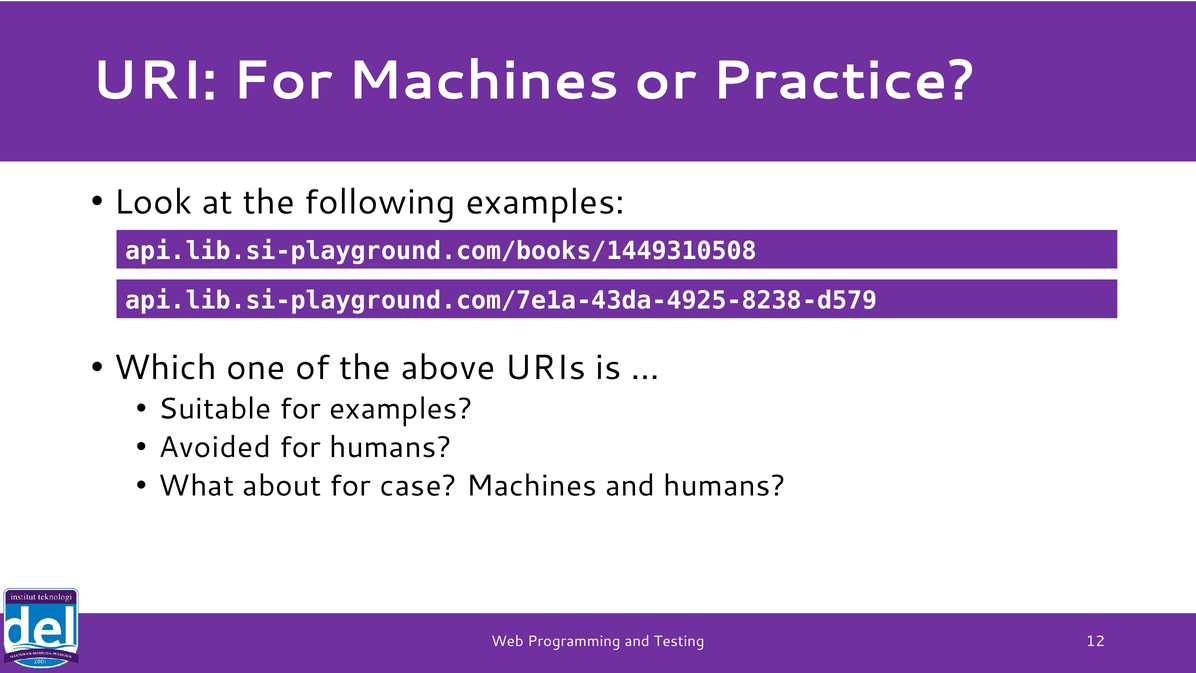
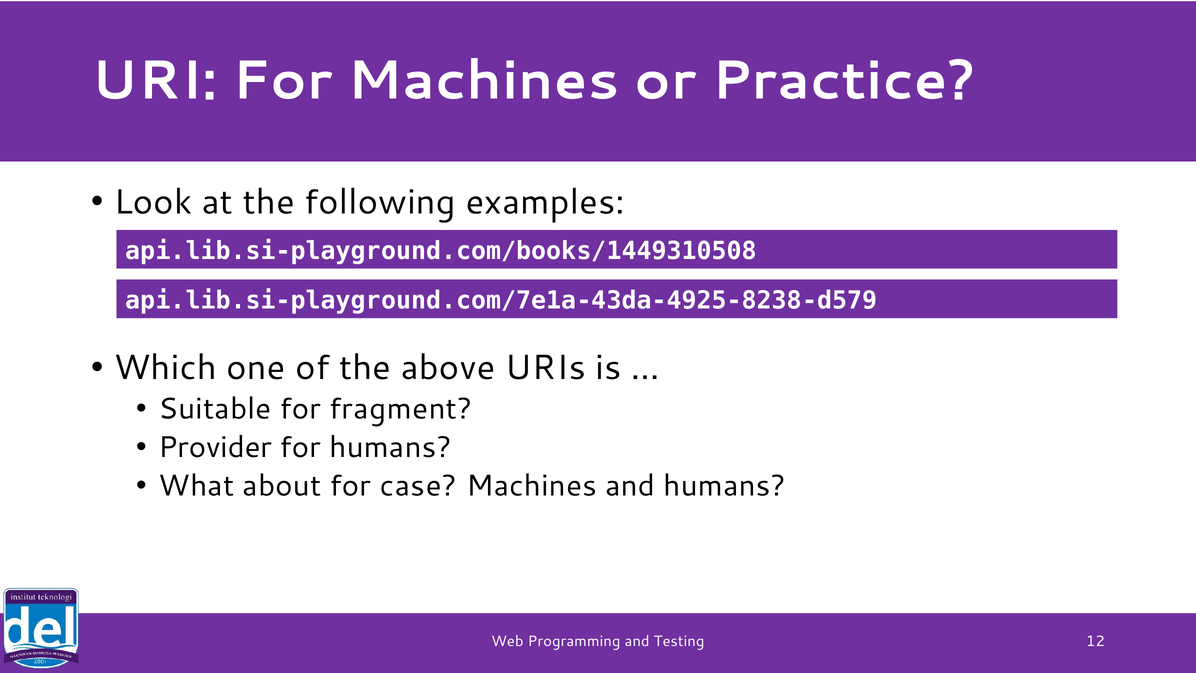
for examples: examples -> fragment (401, 409)
Avoided: Avoided -> Provider (215, 447)
